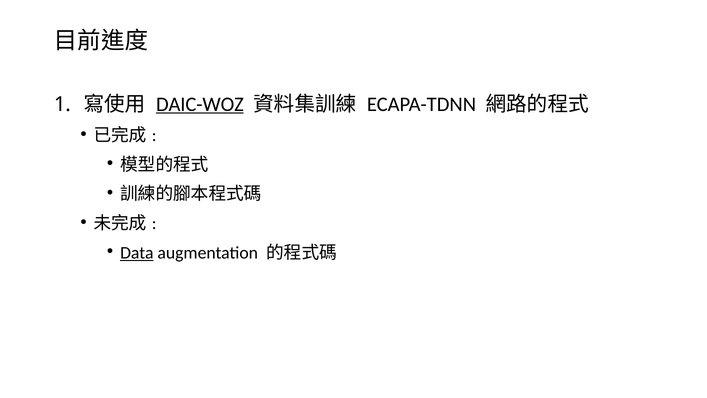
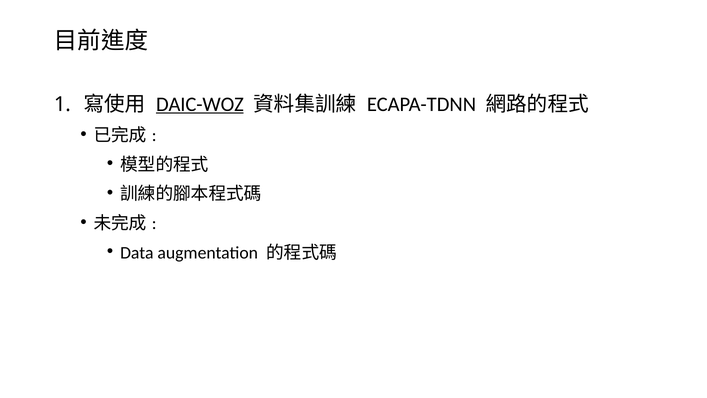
Data underline: present -> none (137, 252)
